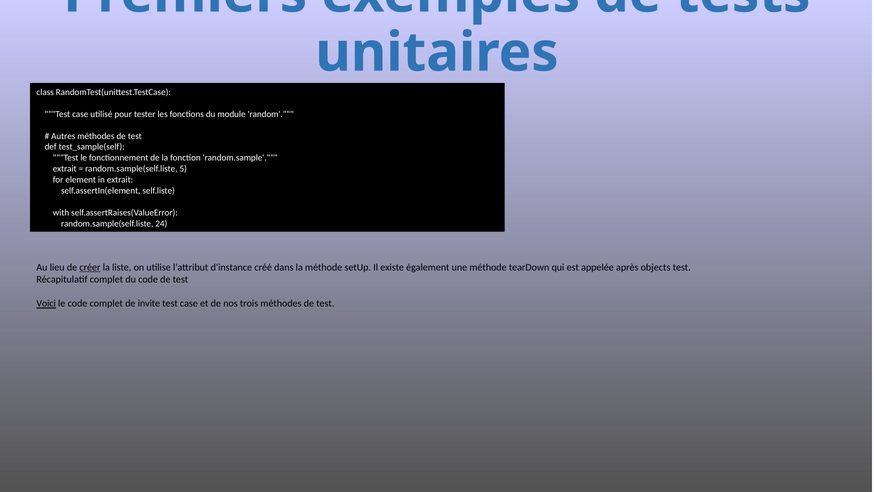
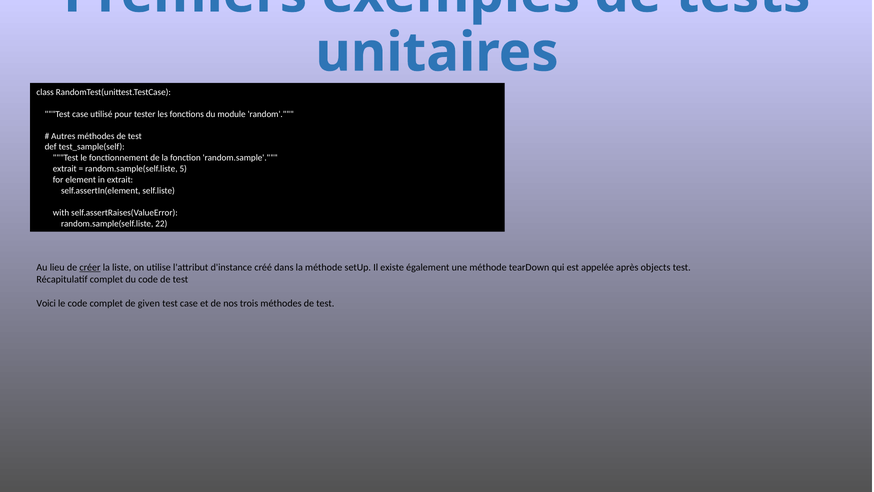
24: 24 -> 22 (161, 223)
Voici underline: present -> none (46, 303)
invite: invite -> given (149, 303)
